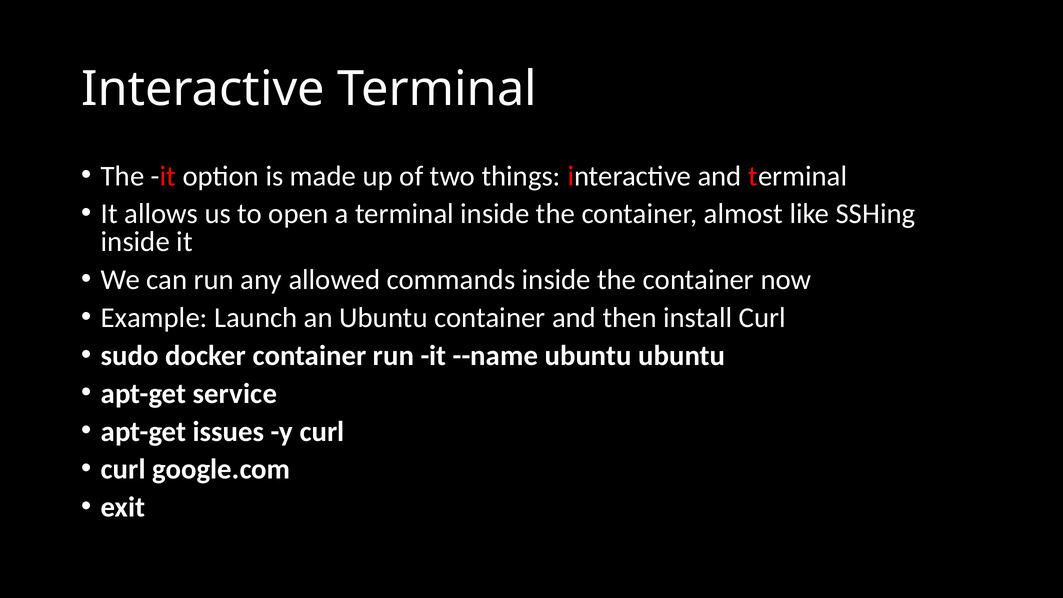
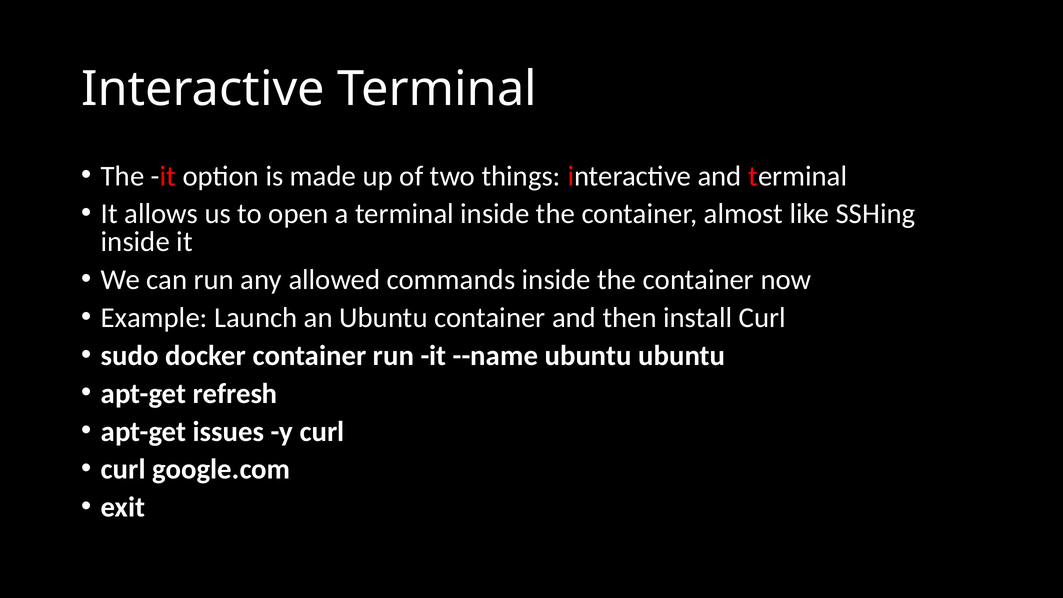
service: service -> refresh (235, 394)
